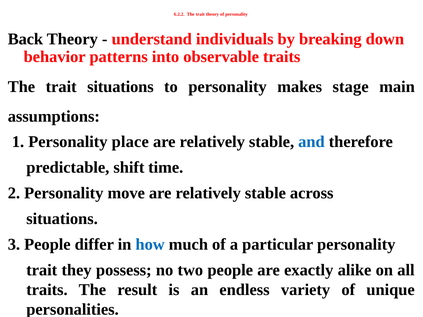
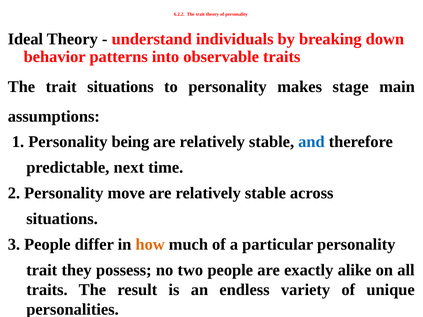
Back: Back -> Ideal (25, 39)
place: place -> being (130, 142)
shift: shift -> next (129, 168)
how colour: blue -> orange (150, 245)
